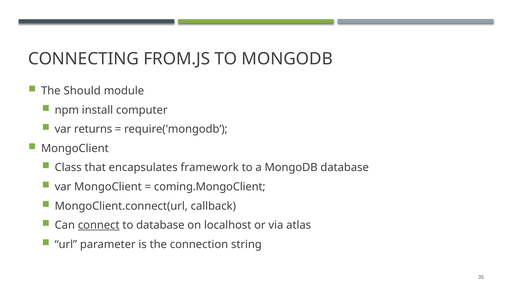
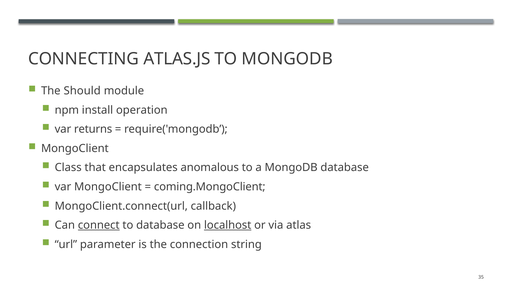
FROM.JS: FROM.JS -> ATLAS.JS (177, 59)
computer: computer -> operation (142, 110)
framework: framework -> anomalous (210, 168)
localhost underline: none -> present (228, 225)
